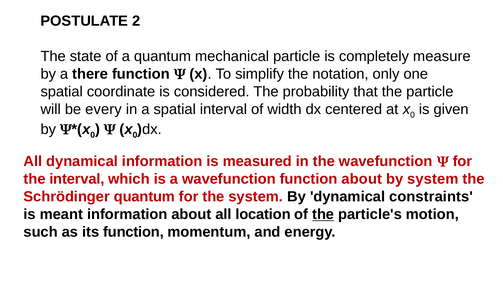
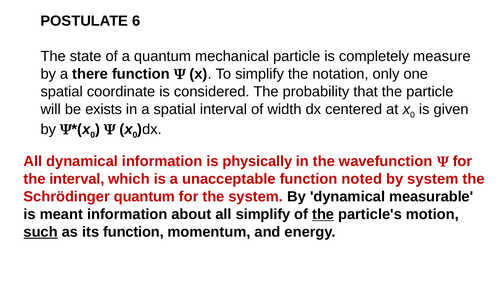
2: 2 -> 6 (136, 21)
every: every -> exists (104, 109)
measured: measured -> physically (257, 161)
a wavefunction: wavefunction -> unacceptable (229, 179)
function about: about -> noted (362, 179)
constraints: constraints -> measurable (431, 197)
all location: location -> simplify (263, 214)
such underline: none -> present (41, 232)
